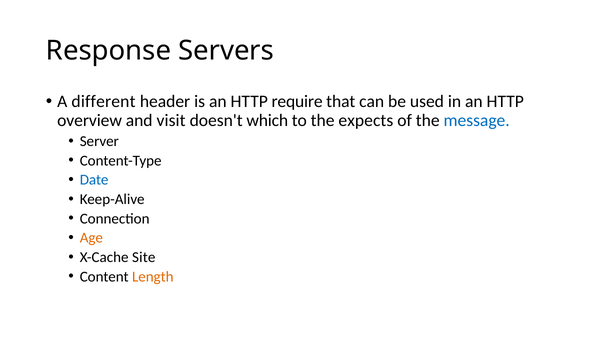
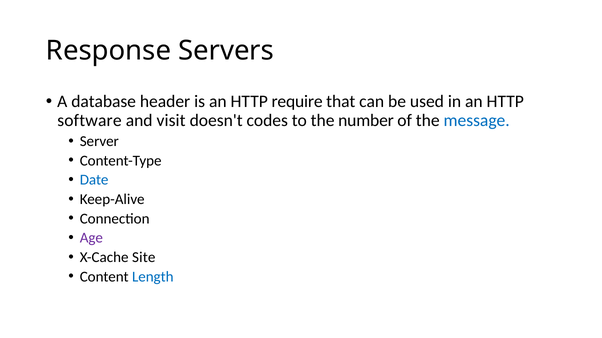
different: different -> database (104, 102)
overview: overview -> software (89, 121)
which: which -> codes (267, 121)
expects: expects -> number (366, 121)
Age colour: orange -> purple (91, 238)
Length colour: orange -> blue (153, 277)
